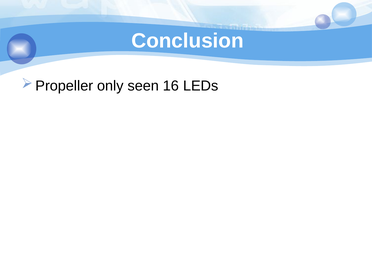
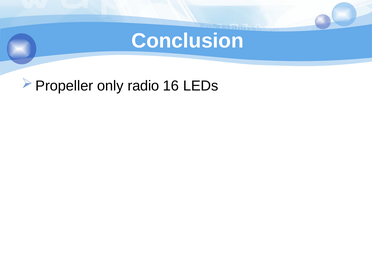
seen: seen -> radio (143, 86)
